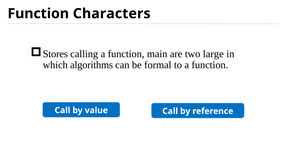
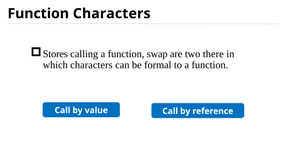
main: main -> swap (157, 54)
large: large -> there (213, 54)
which algorithms: algorithms -> characters (91, 65)
